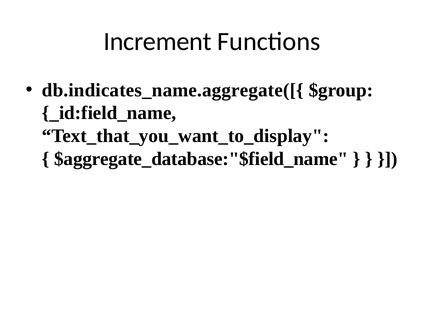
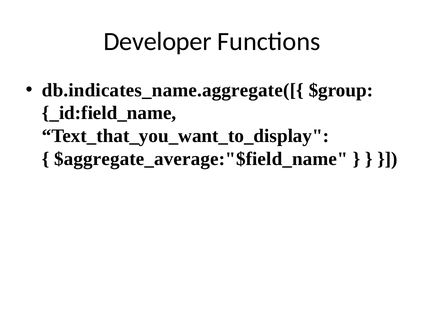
Increment: Increment -> Developer (157, 42)
$aggregate_database:"$field_name: $aggregate_database:"$field_name -> $aggregate_average:"$field_name (201, 159)
